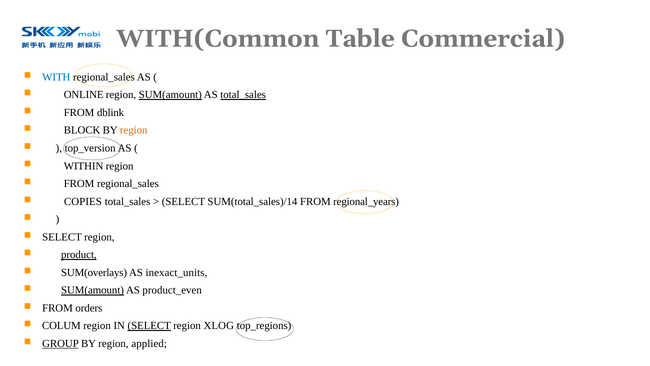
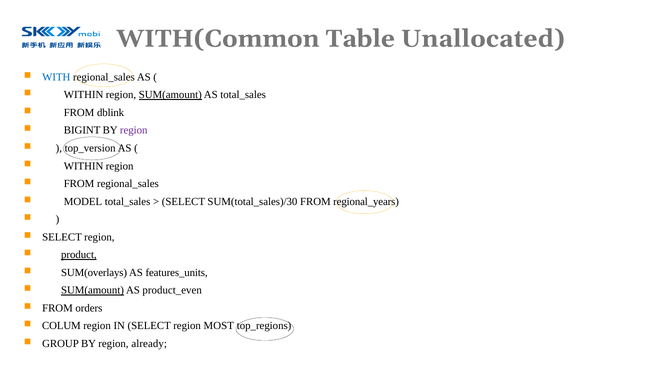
Commercial: Commercial -> Unallocated (483, 39)
ONLINE: ONLINE -> WITHIN (84, 95)
total_sales underline: present -> none (243, 95)
BLOCK: BLOCK -> BIGINT (82, 130)
region colour: orange -> purple (134, 130)
COPIES: COPIES -> MODEL (83, 201)
SUM(total_sales)/14: SUM(total_sales)/14 -> SUM(total_sales)/30 (252, 201)
inexact_units: inexact_units -> features_units (177, 272)
SELECT underline: present -> none (149, 326)
XLOG: XLOG -> MOST (219, 326)
GROUP underline: present -> none (60, 343)
applied: applied -> already (149, 343)
